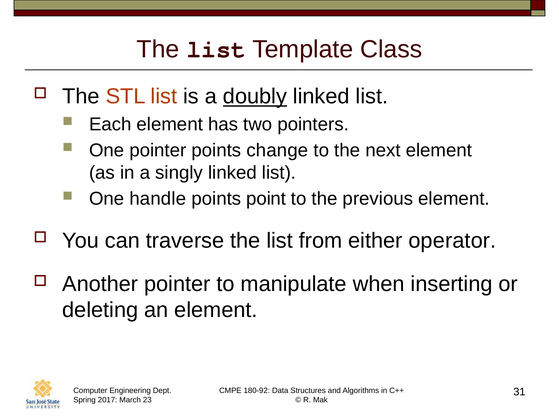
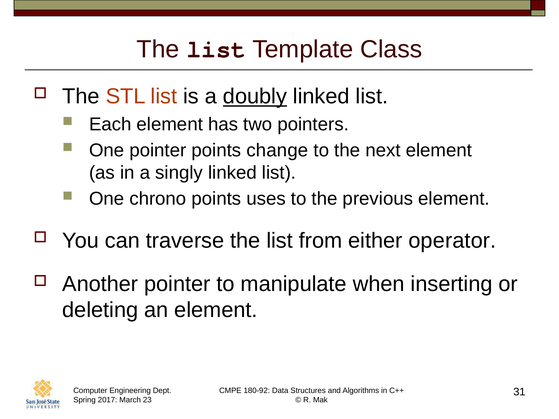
handle: handle -> chrono (158, 199)
point: point -> uses (266, 199)
